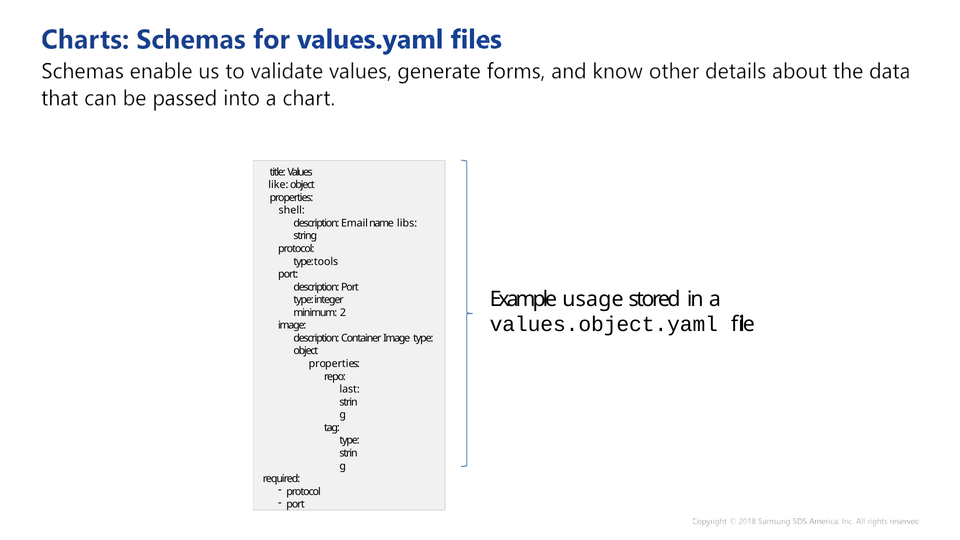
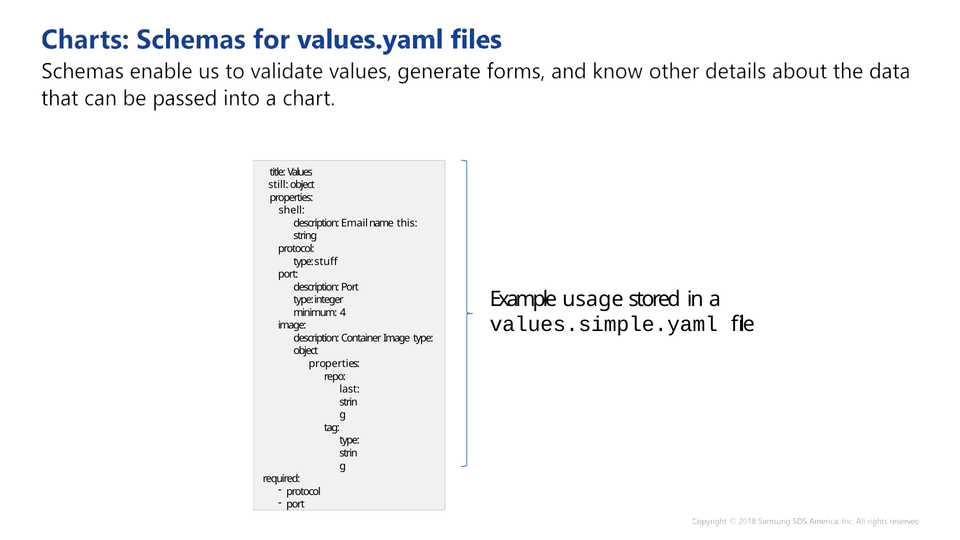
like: like -> still (278, 185)
libs: libs -> this (407, 223)
tools: tools -> stuff (326, 262)
2: 2 -> 4 (343, 313)
values.object.yaml: values.object.yaml -> values.simple.yaml (604, 324)
